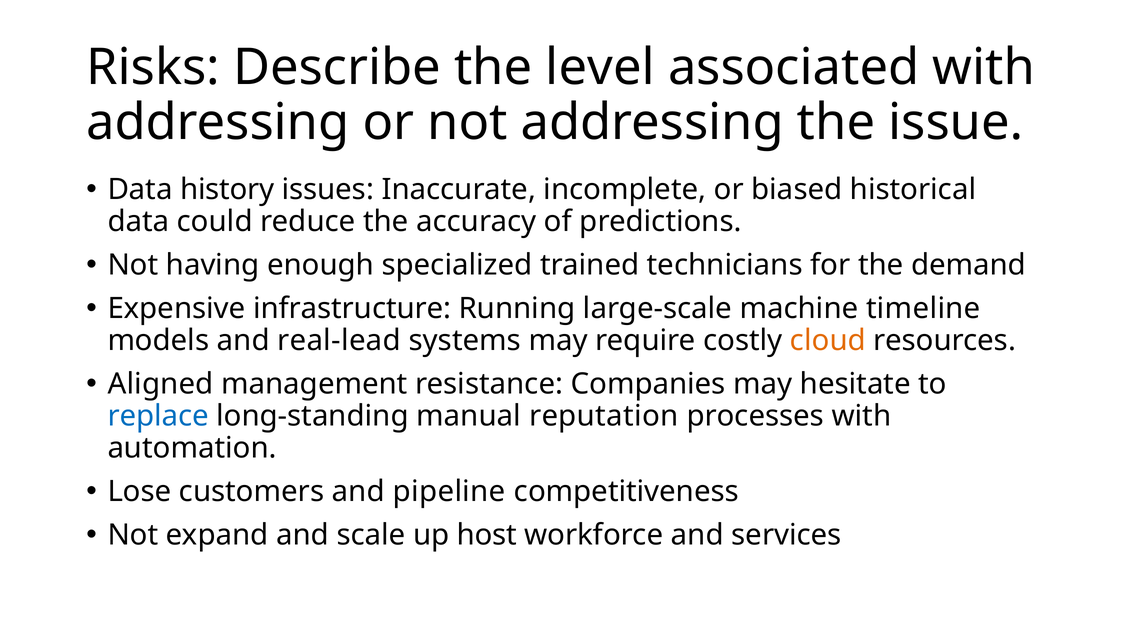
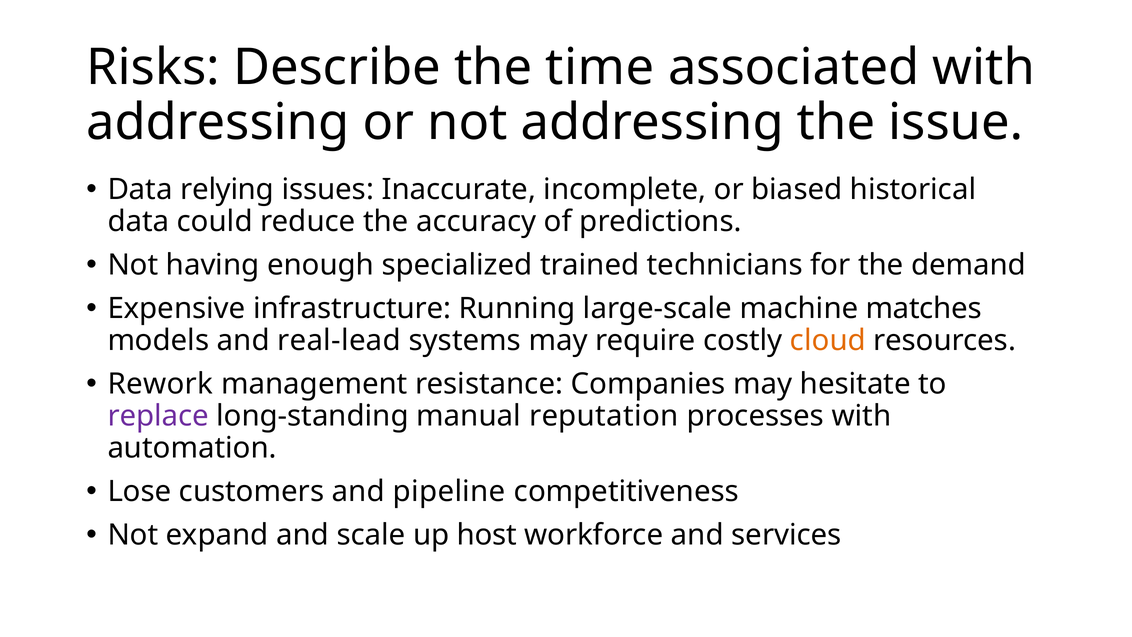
level: level -> time (600, 68)
history: history -> relying (227, 189)
timeline: timeline -> matches (924, 309)
Aligned: Aligned -> Rework (160, 384)
replace colour: blue -> purple (158, 416)
